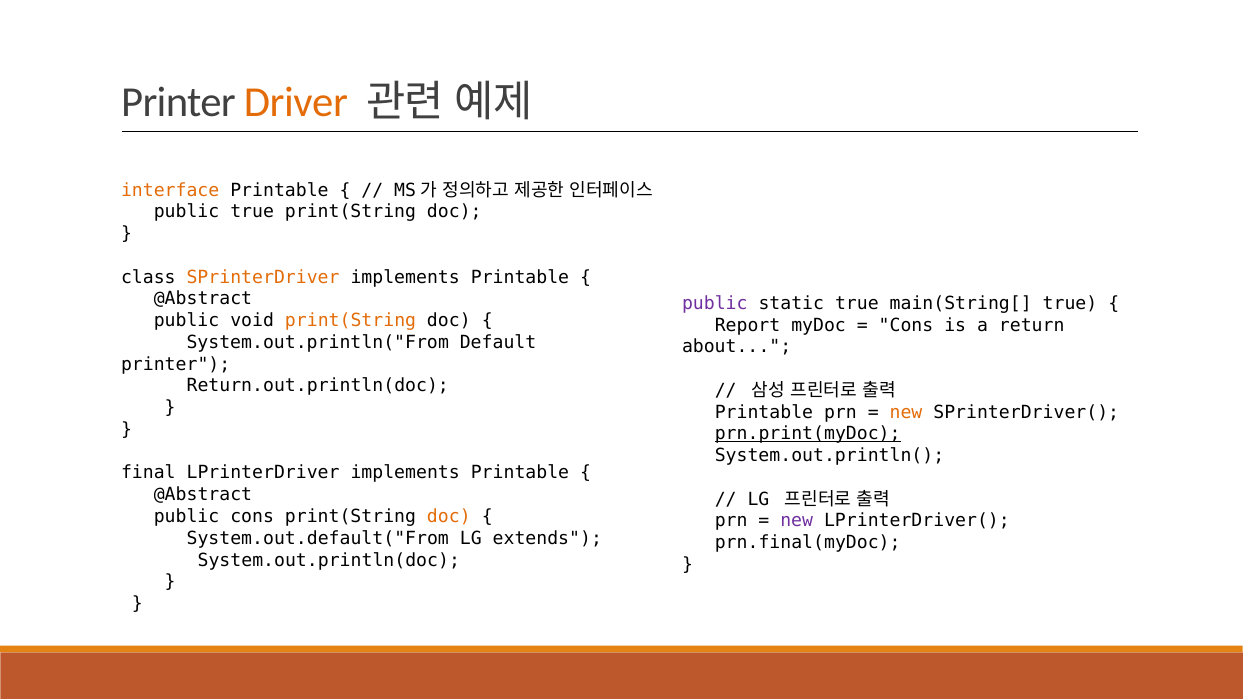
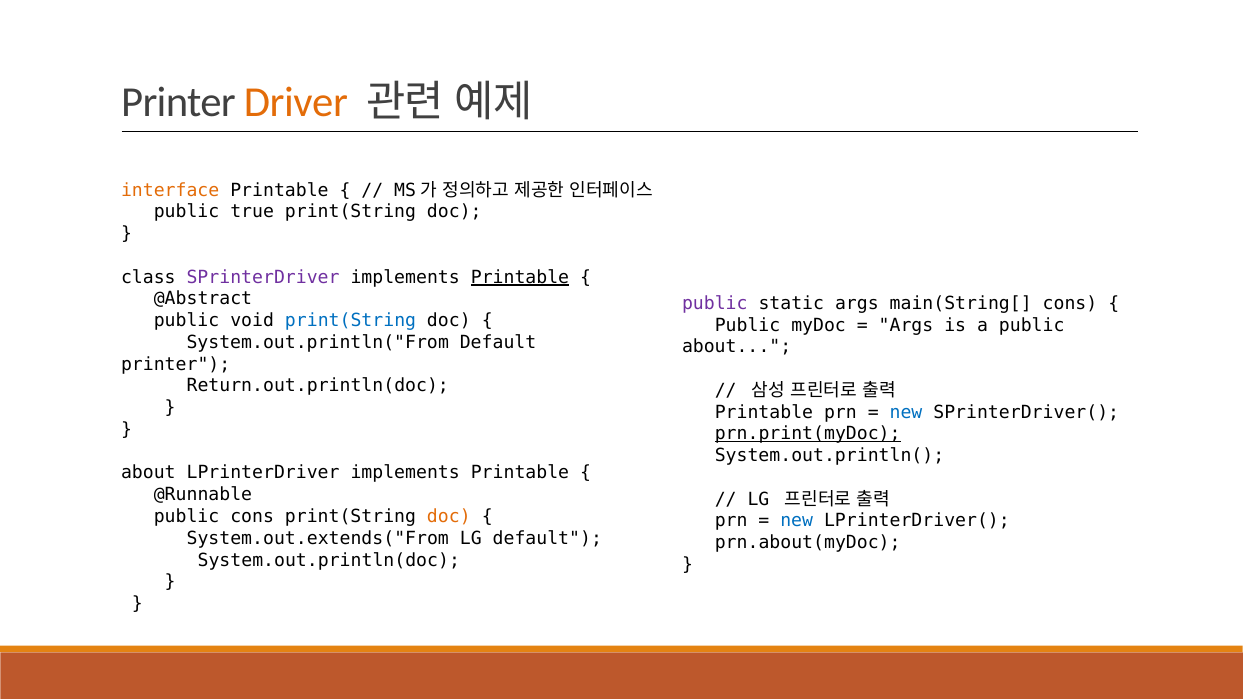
SPrinterDriver colour: orange -> purple (263, 277)
Printable underline: none -> present (520, 277)
static true: true -> args (857, 303)
main(String[ true: true -> cons (1070, 303)
print(String colour: orange -> blue (351, 321)
Report: Report -> Public (748, 325)
Cons: Cons -> Args (906, 325)
a return: return -> public (1032, 325)
new colour: orange -> blue (906, 412)
final: final -> about (148, 473)
@Abstract: @Abstract -> @Runnable (203, 495)
new colour: purple -> blue (797, 521)
System.out.default("From: System.out.default("From -> System.out.extends("From (318, 538)
LG extends: extends -> default (547, 538)
prn.final(myDoc: prn.final(myDoc -> prn.about(myDoc (808, 543)
